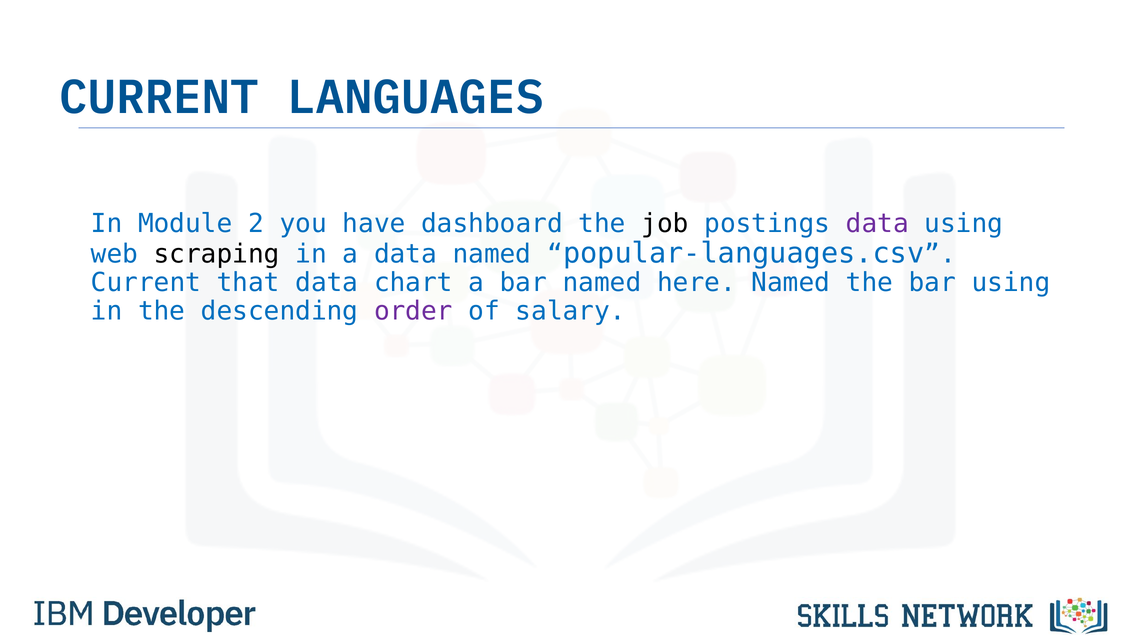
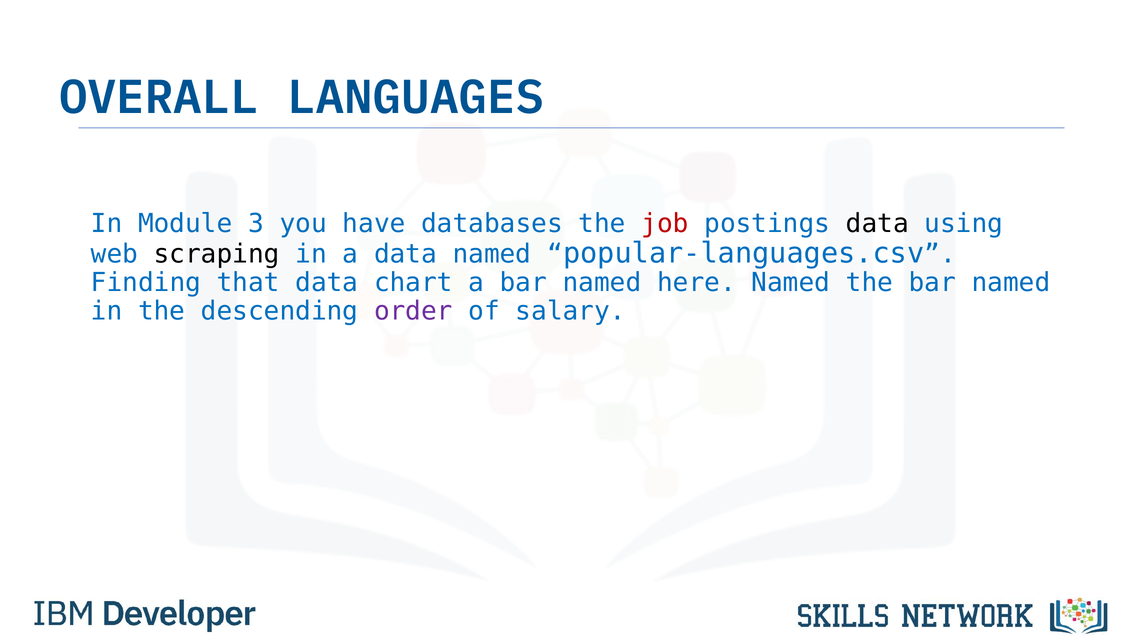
CURRENT: CURRENT -> OVERALL (159, 98)
2: 2 -> 3 (256, 224)
dashboard: dashboard -> databases (492, 224)
job colour: black -> red (665, 224)
data colour: purple -> black (877, 224)
Current: Current -> Finding (146, 283)
the bar using: using -> named (1011, 283)
